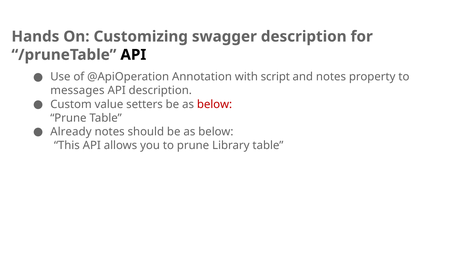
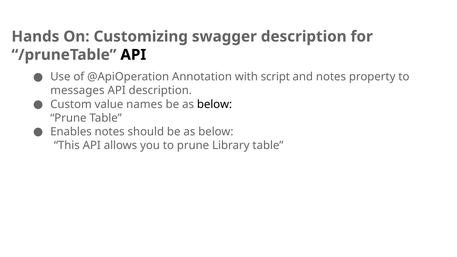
setters: setters -> names (144, 104)
below colour: red -> black (215, 104)
Already: Already -> Enables (71, 132)
